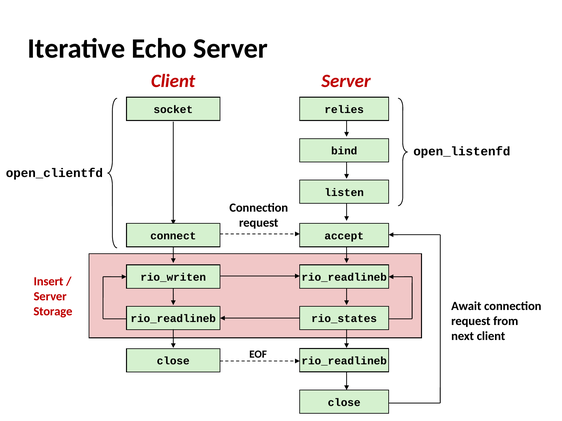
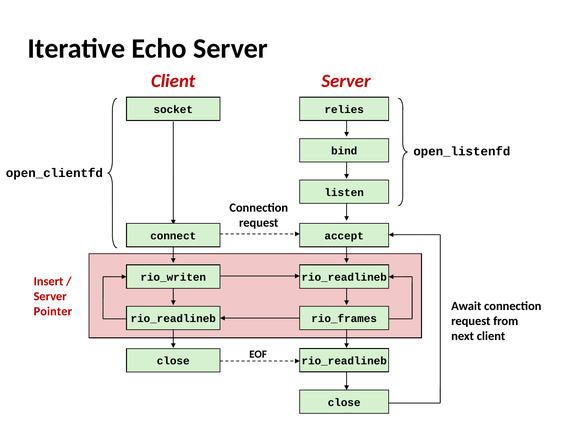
Storage: Storage -> Pointer (53, 312)
rio_states: rio_states -> rio_frames (344, 319)
